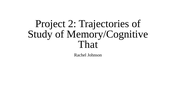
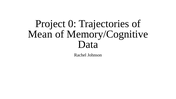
2: 2 -> 0 (72, 24)
Study: Study -> Mean (40, 34)
That: That -> Data (88, 44)
